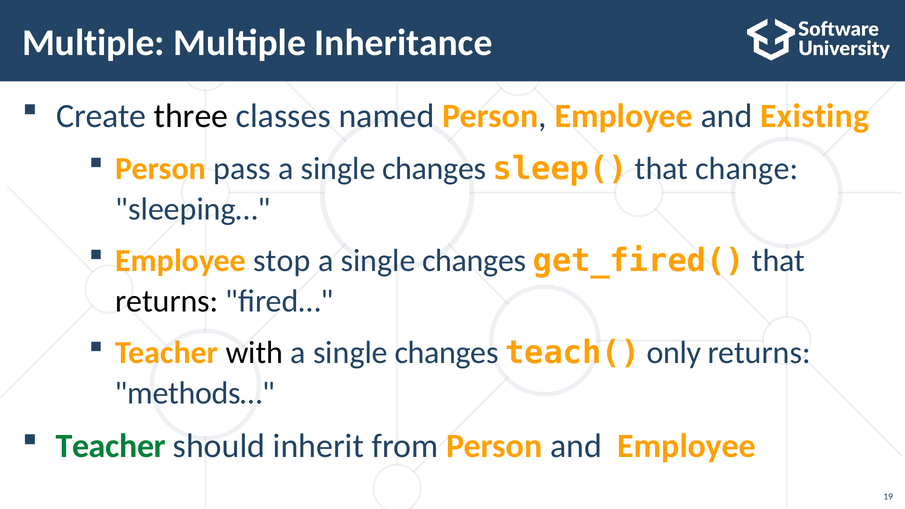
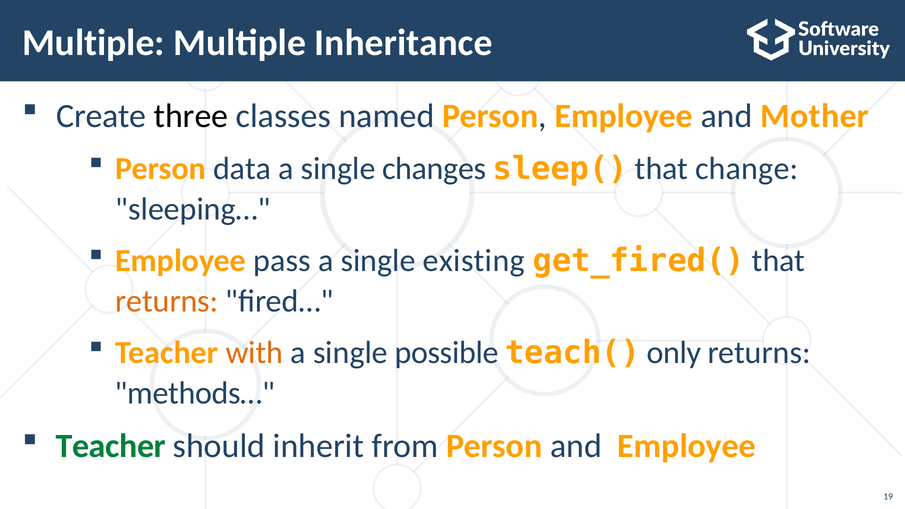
Existing: Existing -> Mother (815, 116)
pass: pass -> data (242, 169)
stop: stop -> pass (282, 261)
changes: changes -> existing (474, 261)
returns colour: black -> orange (167, 301)
with colour: black -> orange (254, 353)
changes: changes -> possible (447, 353)
